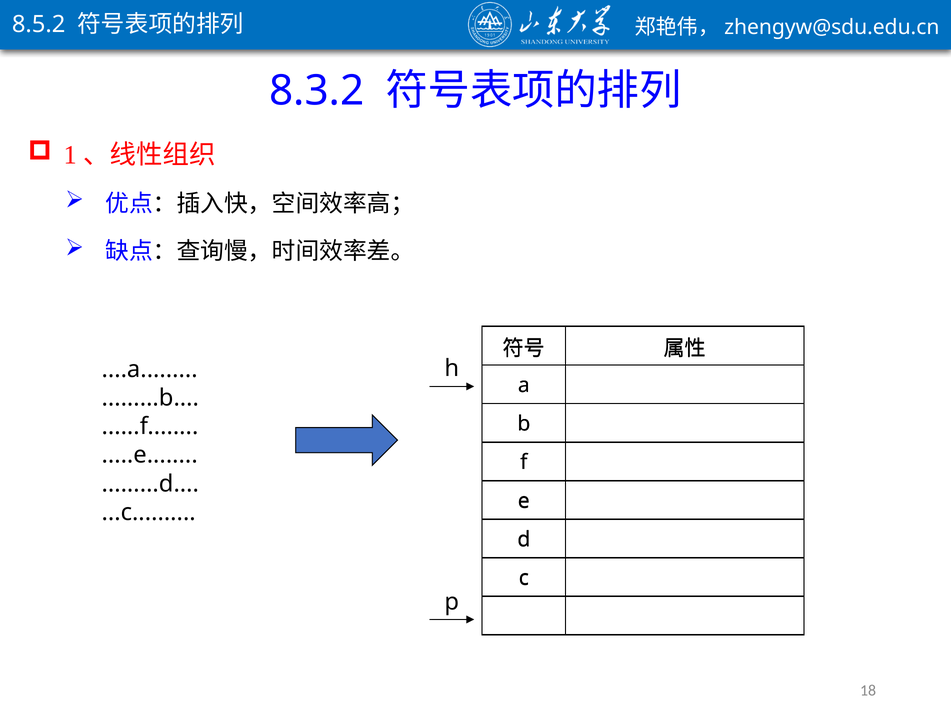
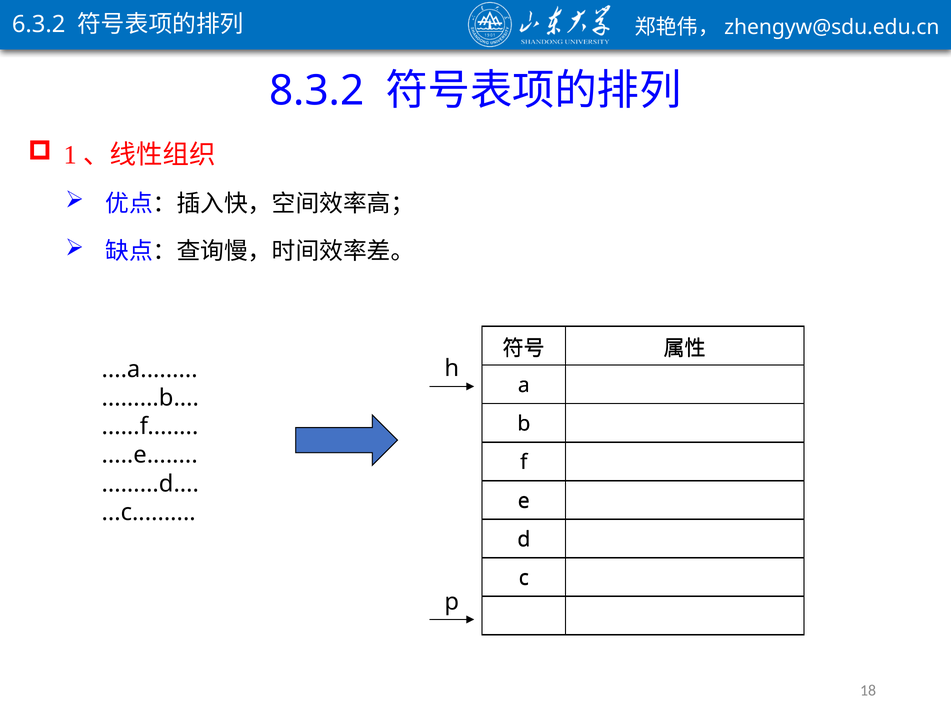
8.5.2: 8.5.2 -> 6.3.2 (39, 24)
